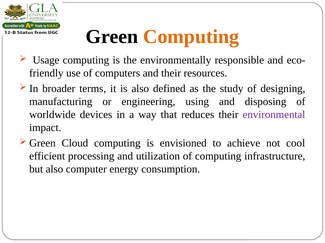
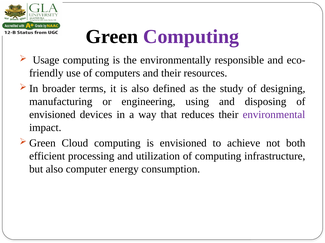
Computing colour: orange -> purple (191, 37)
worldwide: worldwide -> envisioned (52, 115)
cool: cool -> both (296, 144)
